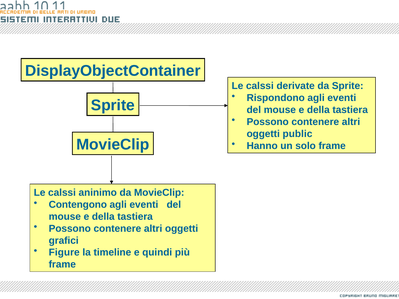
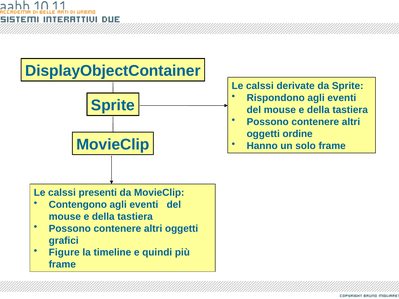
public: public -> ordine (298, 134)
aninimo: aninimo -> presenti (98, 193)
